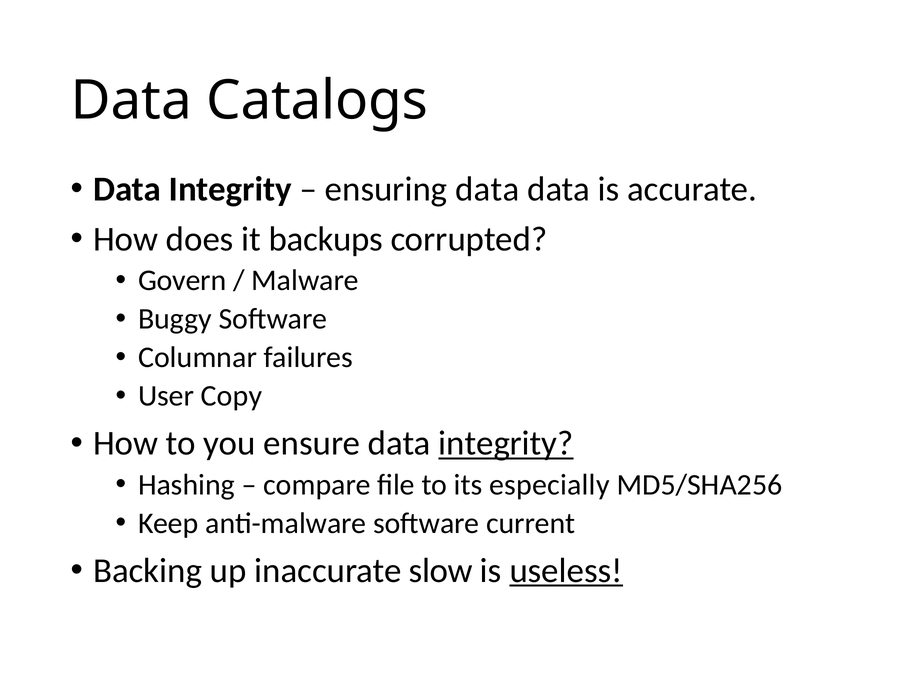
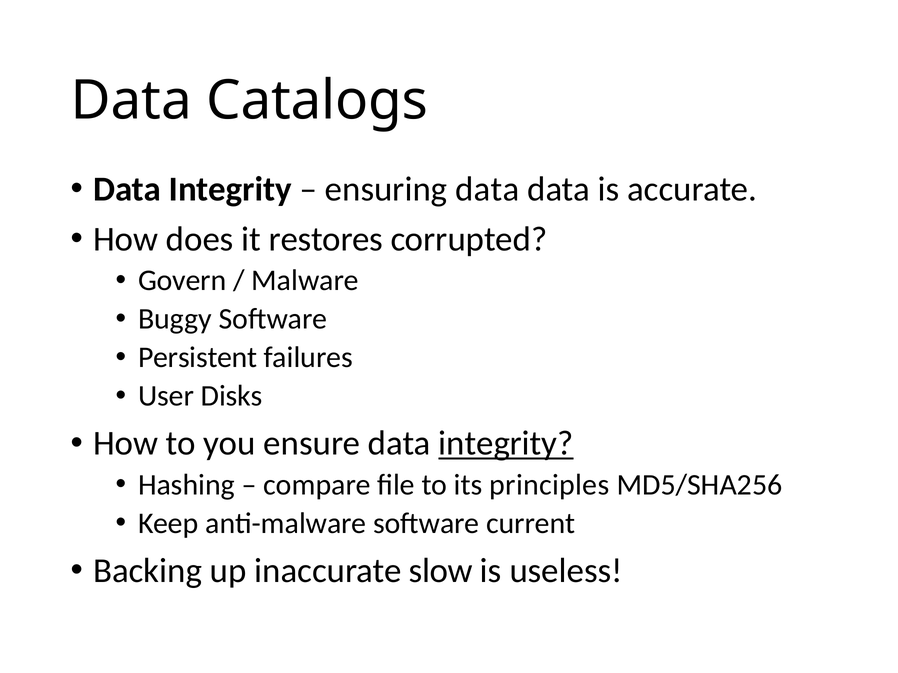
backups: backups -> restores (326, 239)
Columnar: Columnar -> Persistent (198, 358)
Copy: Copy -> Disks (232, 396)
especially: especially -> principles (549, 485)
useless underline: present -> none (566, 571)
